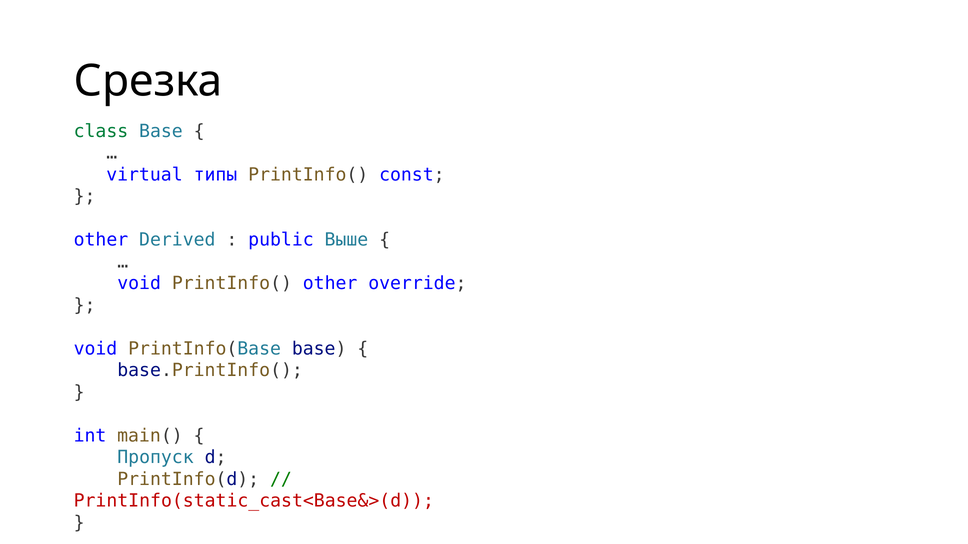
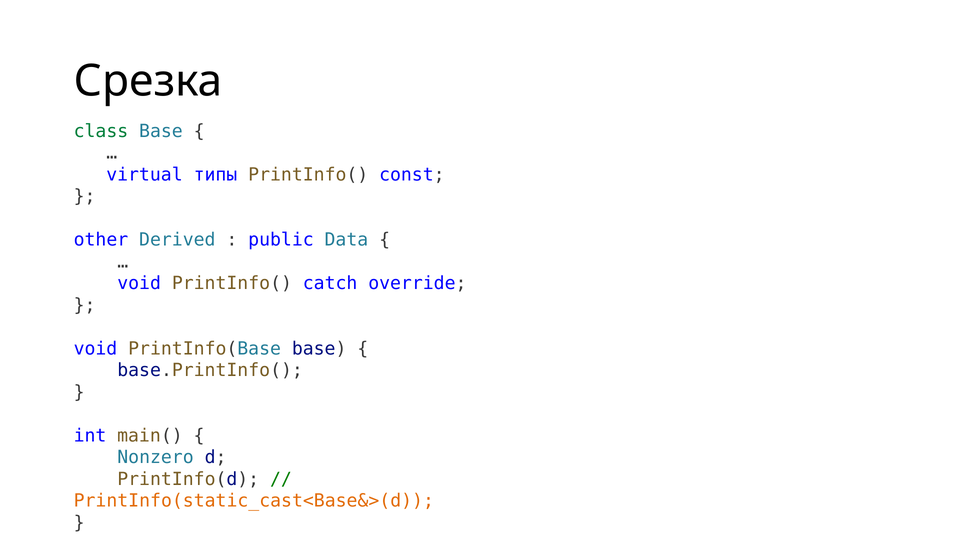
Выше: Выше -> Data (346, 240)
PrintInfo( other: other -> catch (330, 284)
Пропуск: Пропуск -> Nonzero (156, 458)
PrintInfo(static_cast<Base&>(d colour: red -> orange (254, 501)
